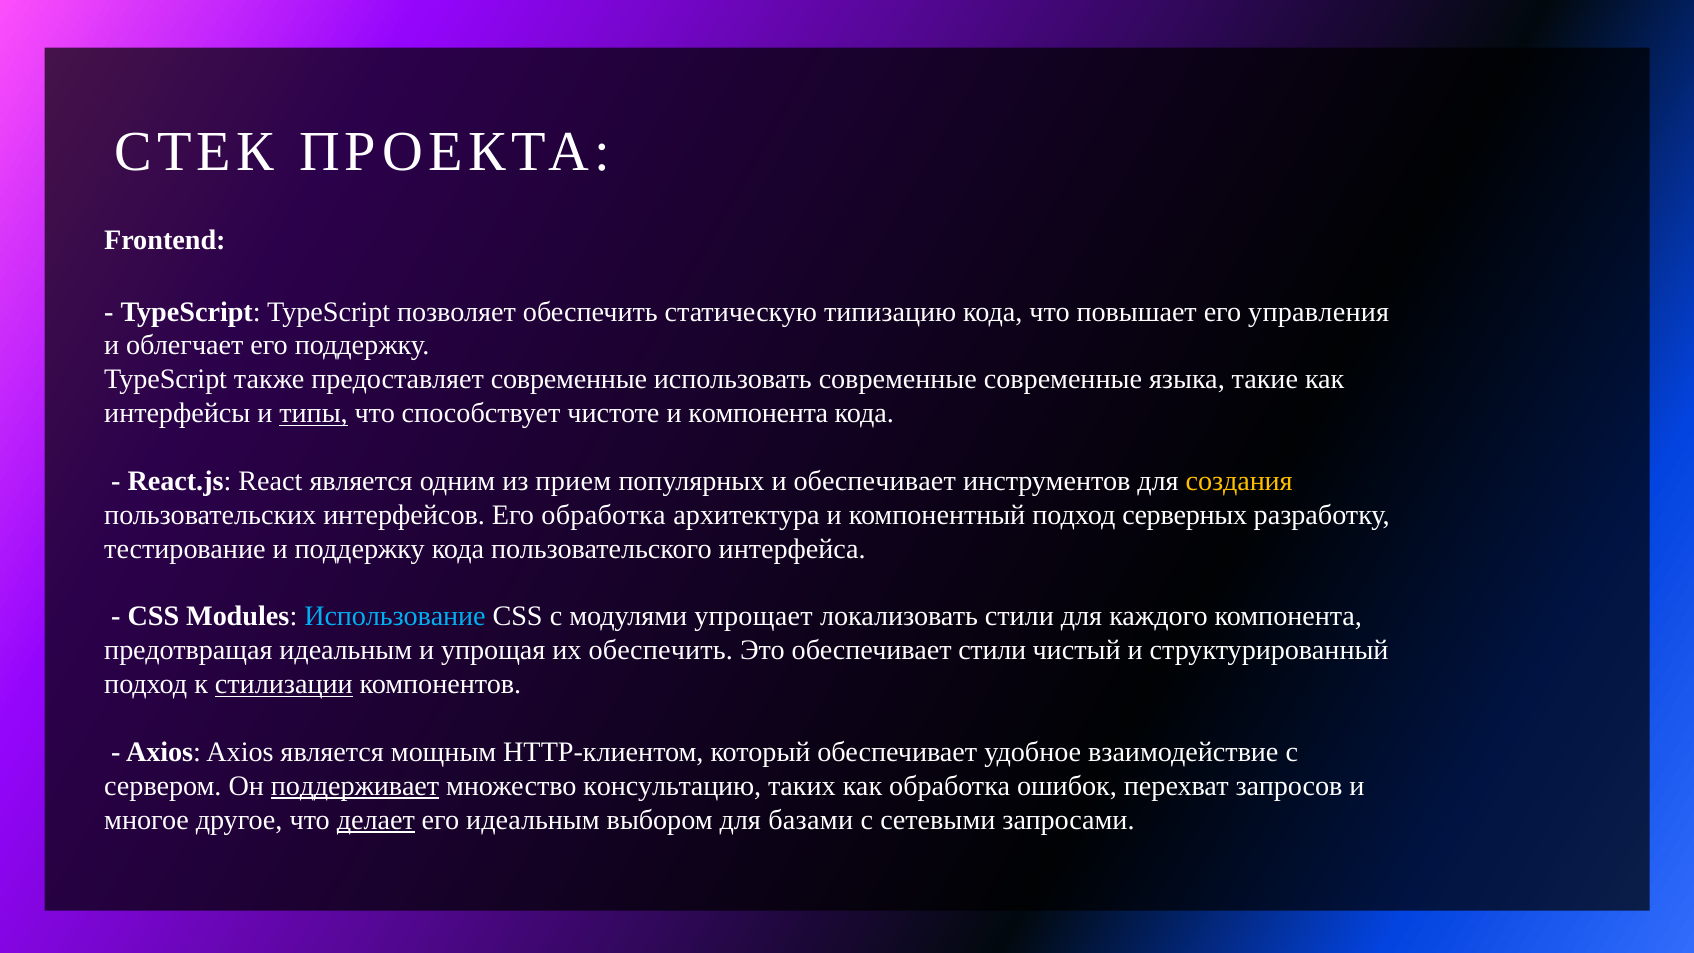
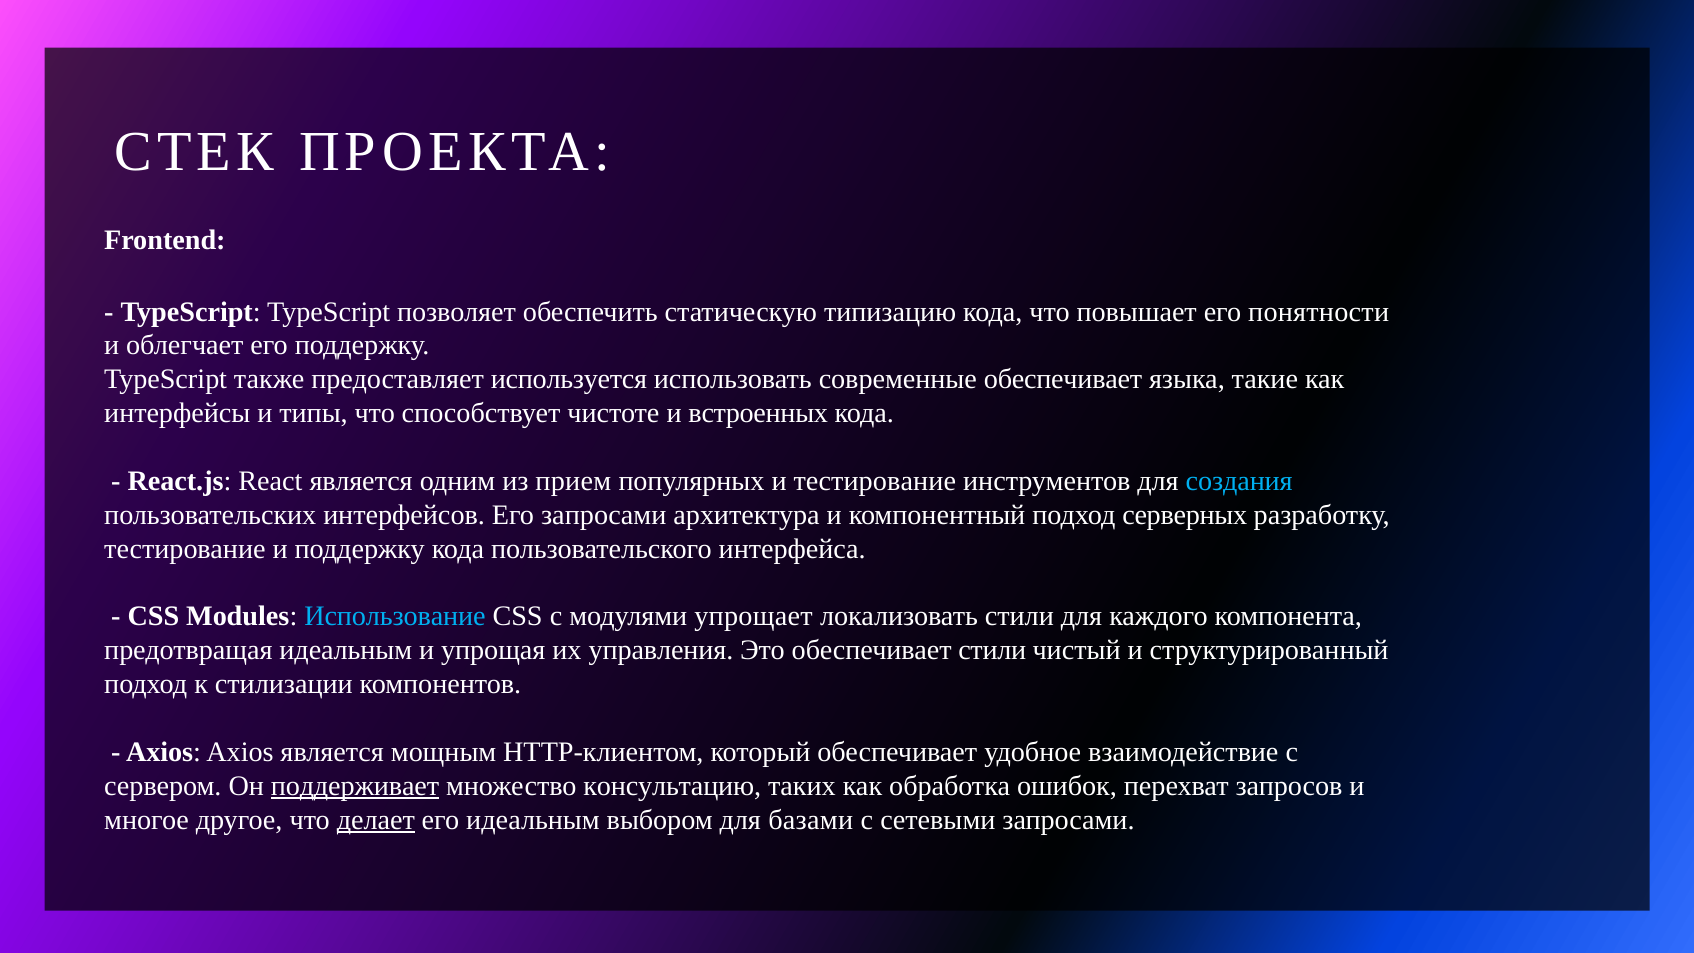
управления: управления -> понятности (1319, 312)
предоставляет современные: современные -> используется (569, 379)
современные современные: современные -> обеспечивает (1063, 379)
типы underline: present -> none (314, 413)
и компонента: компонента -> встроенных (758, 413)
и обеспечивает: обеспечивает -> тестирование (875, 481)
создания colour: yellow -> light blue (1239, 481)
Его обработка: обработка -> запросами (604, 515)
их обеспечить: обеспечить -> управления (661, 650)
стилизации underline: present -> none (284, 684)
